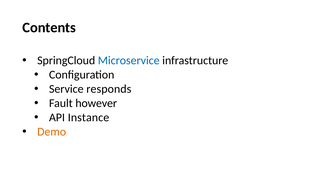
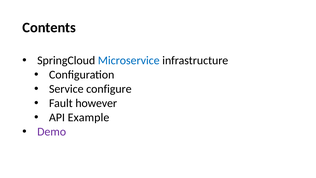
responds: responds -> configure (109, 89)
Instance: Instance -> Example (89, 117)
Demo colour: orange -> purple (52, 132)
